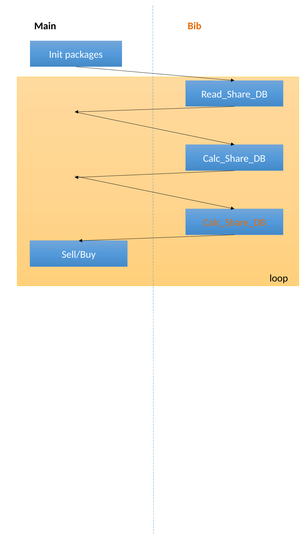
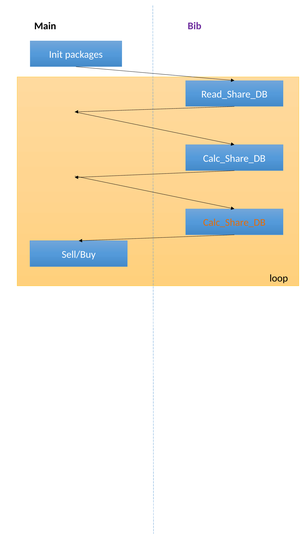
Bib colour: orange -> purple (195, 26)
